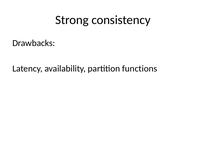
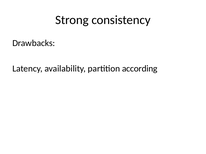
functions: functions -> according (140, 69)
